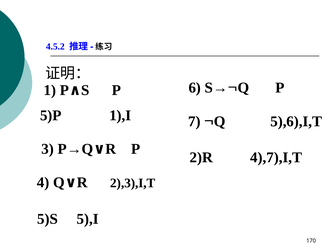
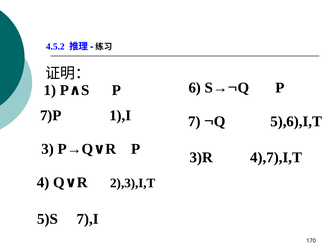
5)P: 5)P -> 7)P (51, 115)
2)R: 2)R -> 3)R (201, 157)
5),I: 5),I -> 7),I (88, 219)
